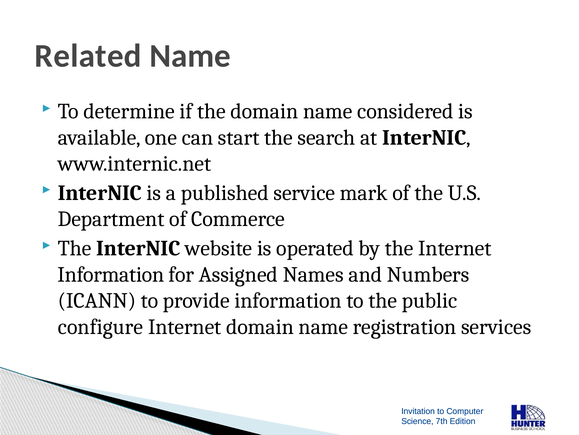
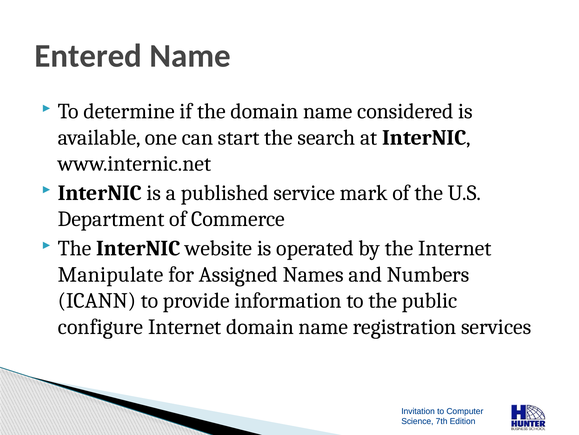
Related: Related -> Entered (88, 56)
Information: Information -> Manipulate (111, 274)
